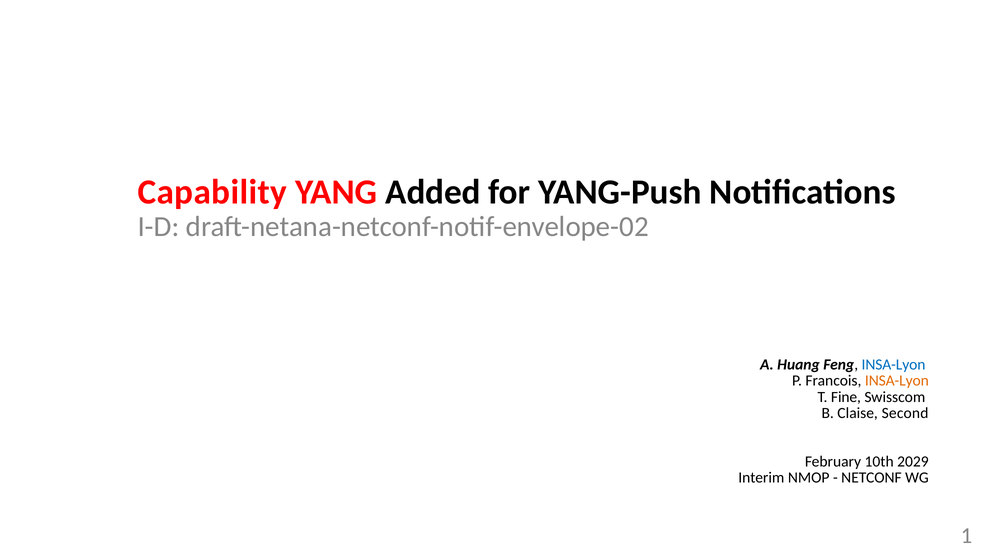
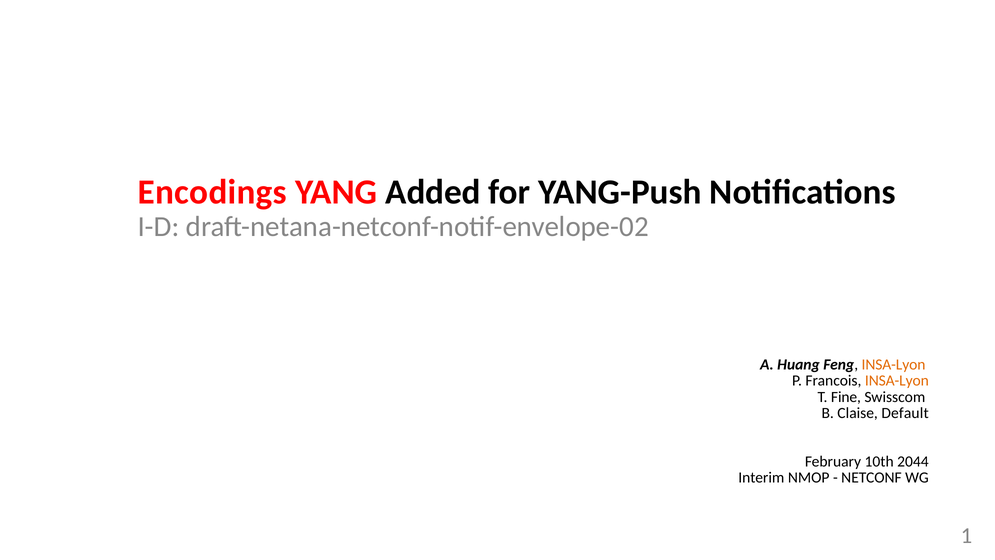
Capability: Capability -> Encodings (212, 192)
INSA-Lyon colour: blue -> orange (894, 364)
Second: Second -> Default (905, 413)
2029: 2029 -> 2044 (913, 461)
